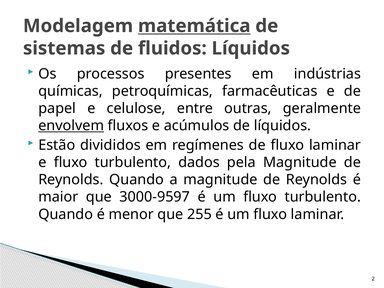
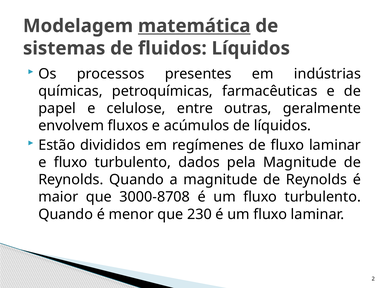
envolvem underline: present -> none (71, 126)
3000-9597: 3000-9597 -> 3000-8708 (155, 197)
255: 255 -> 230 (199, 214)
